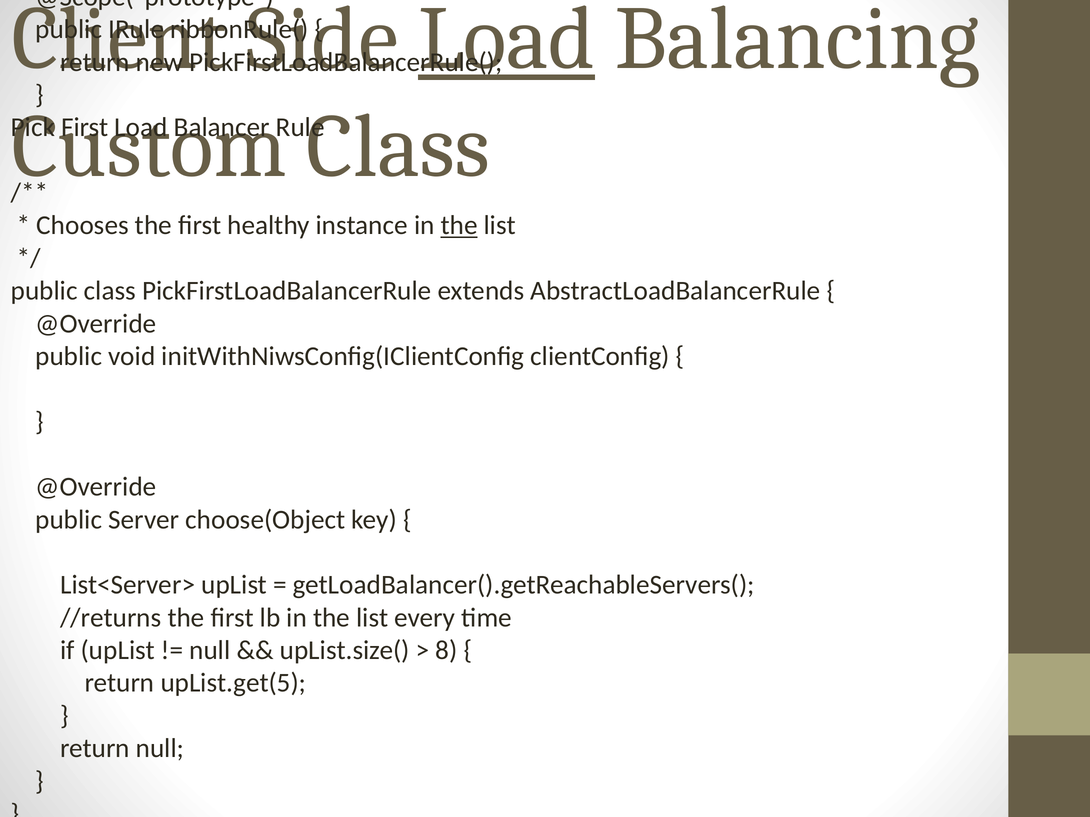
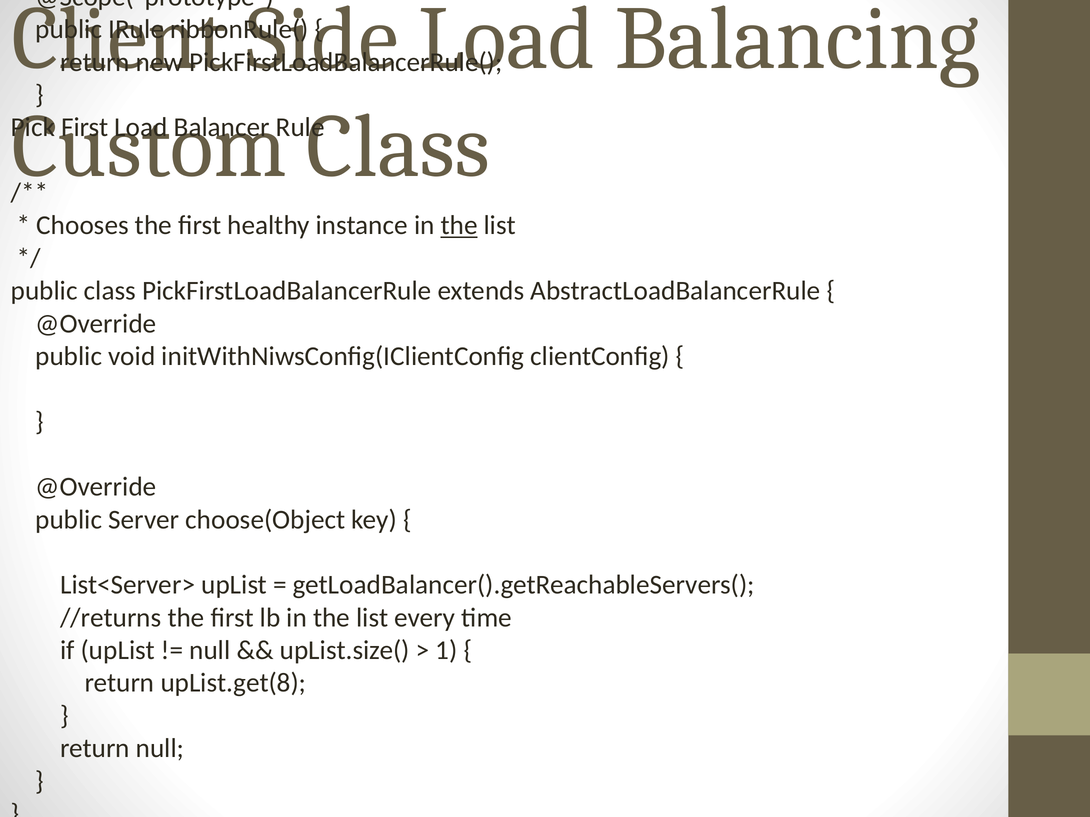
Load underline: present -> none (507, 39)
8: 8 -> 1 (446, 651)
upList.get(5: upList.get(5 -> upList.get(8 (233, 683)
